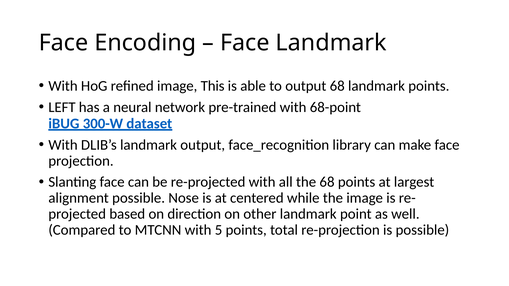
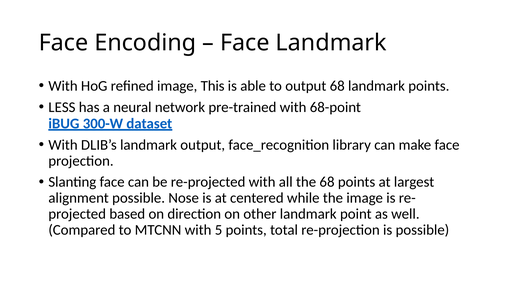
LEFT: LEFT -> LESS (62, 107)
